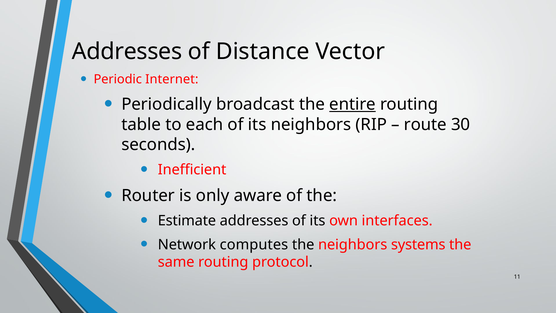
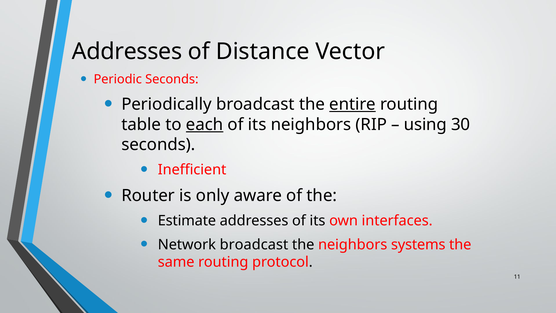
Periodic Internet: Internet -> Seconds (172, 79)
each underline: none -> present (205, 124)
route: route -> using (425, 124)
Network computes: computes -> broadcast (254, 244)
